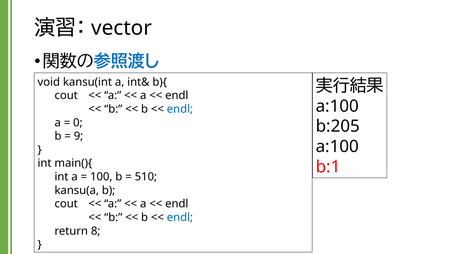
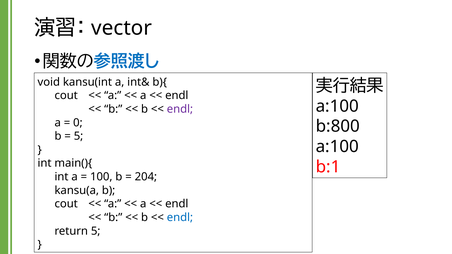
endl colour: blue -> purple (180, 109)
b:205: b:205 -> b:800 (338, 127)
9: 9 -> 5 (79, 136)
510: 510 -> 204 (146, 177)
return 8: 8 -> 5 (96, 231)
